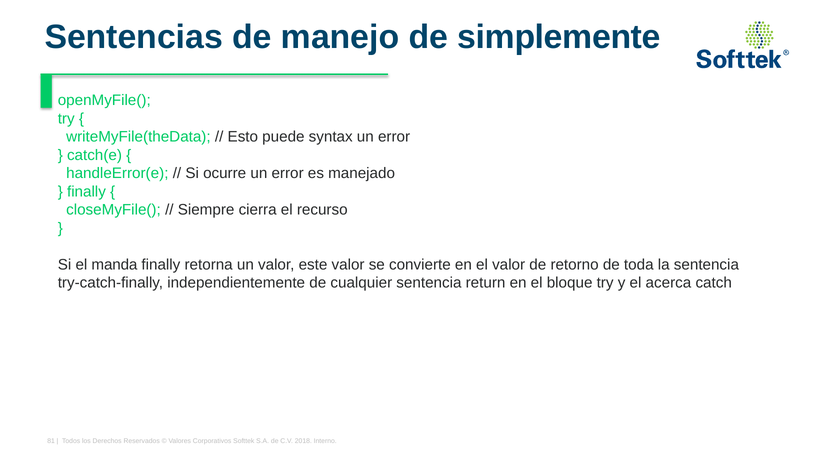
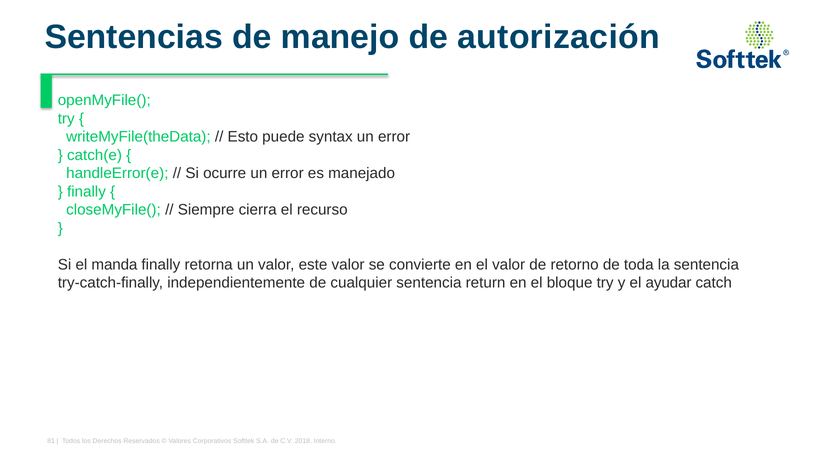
simplemente: simplemente -> autorización (559, 37)
acerca: acerca -> ayudar (669, 283)
